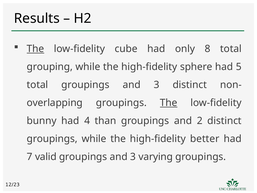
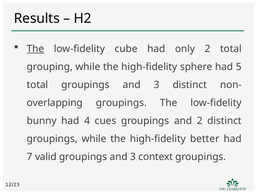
only 8: 8 -> 2 (208, 49)
The underline: present -> none (169, 103)
than: than -> cues (106, 121)
varying: varying -> context (156, 157)
